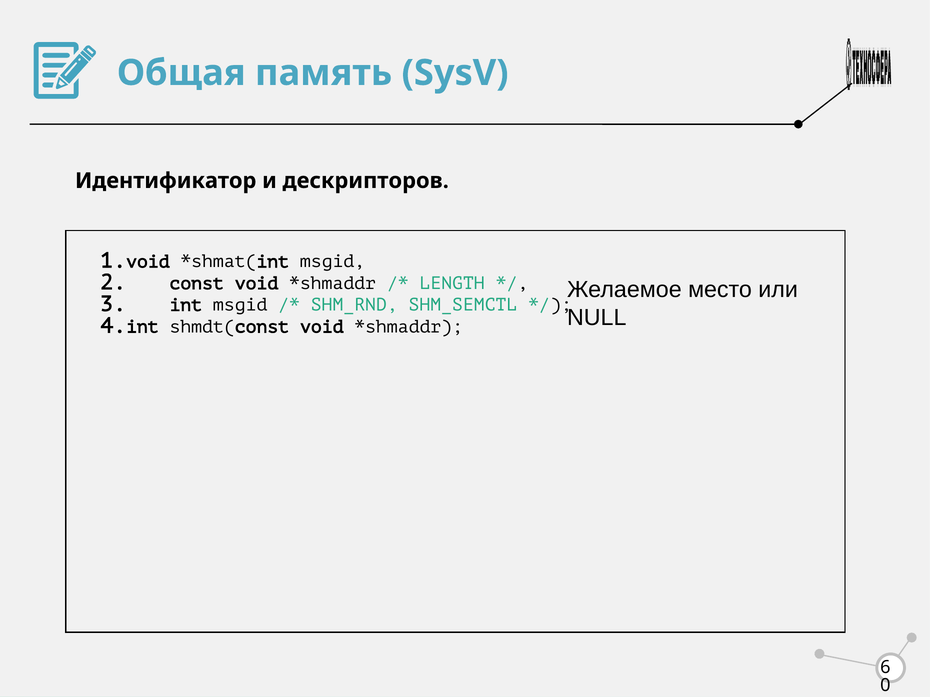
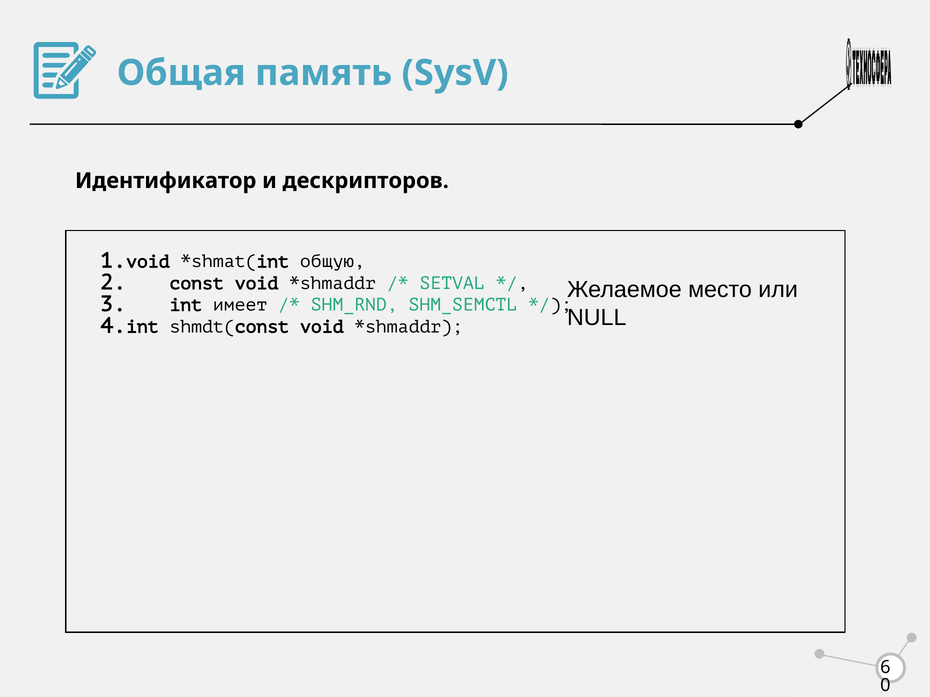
msgid: msgid -> общую (332, 262)
LENGTH: LENGTH -> SETVAL (452, 283)
int msgid: msgid -> имеет (240, 305)
